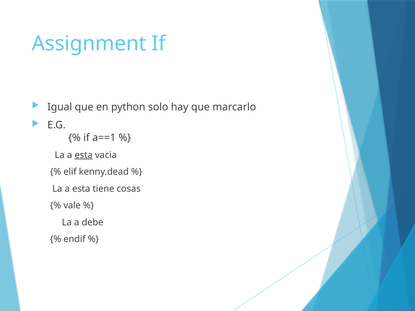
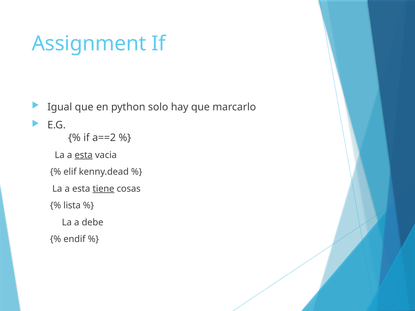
a==1: a==1 -> a==2 (104, 138)
tiene underline: none -> present (103, 189)
vale: vale -> lista (72, 206)
